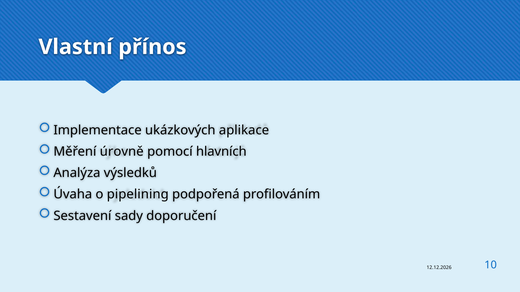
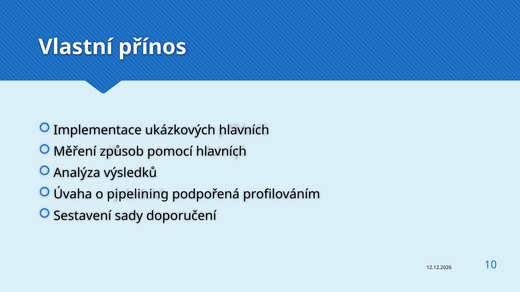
ukázkových aplikace: aplikace -> hlavních (244, 130)
úrovně: úrovně -> způsob (122, 152)
